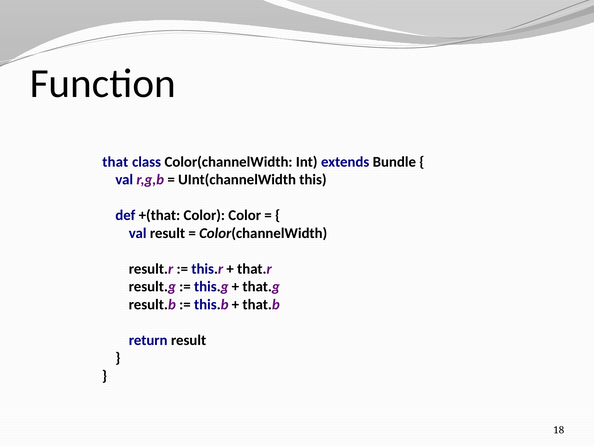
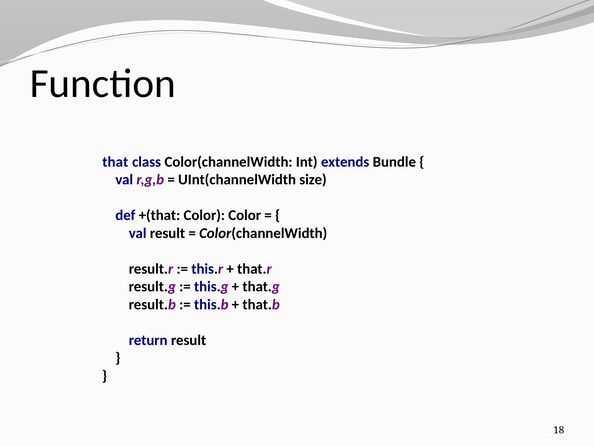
this: this -> size (313, 179)
